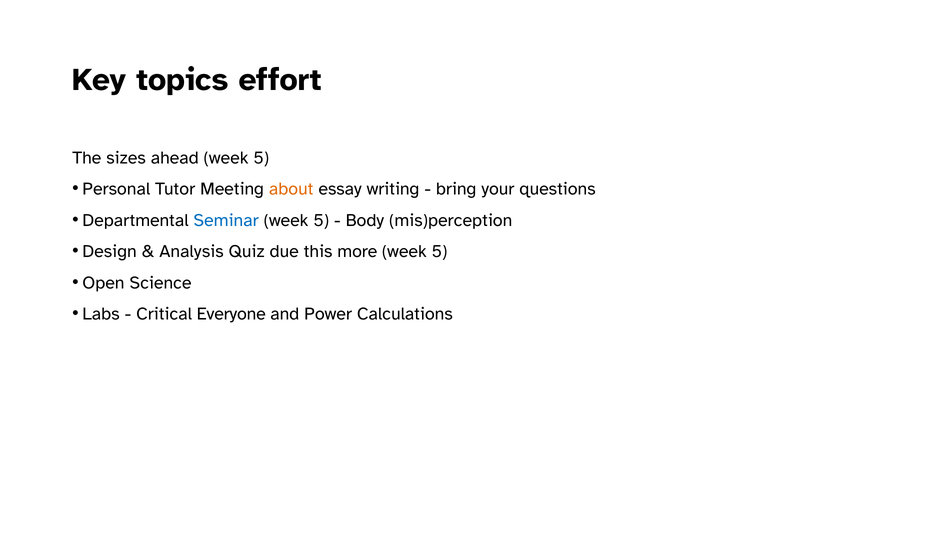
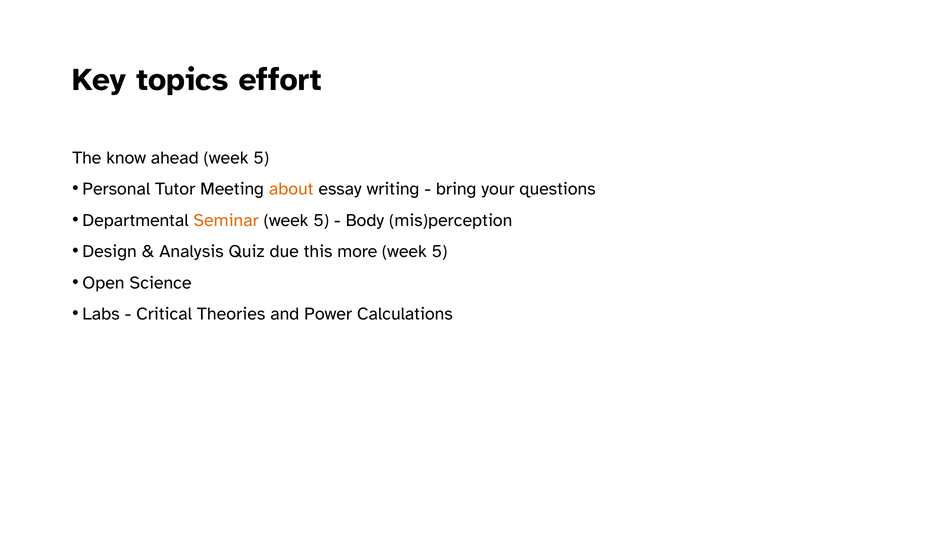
sizes: sizes -> know (126, 158)
Seminar colour: blue -> orange (226, 220)
Everyone: Everyone -> Theories (231, 314)
